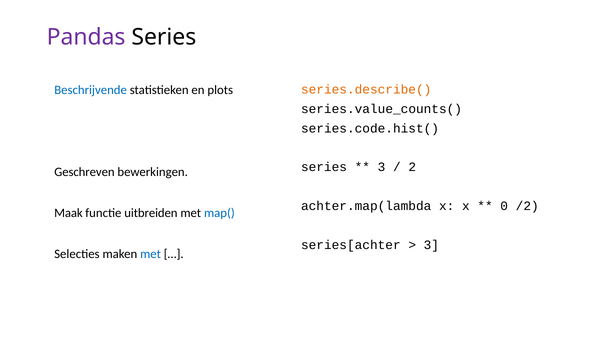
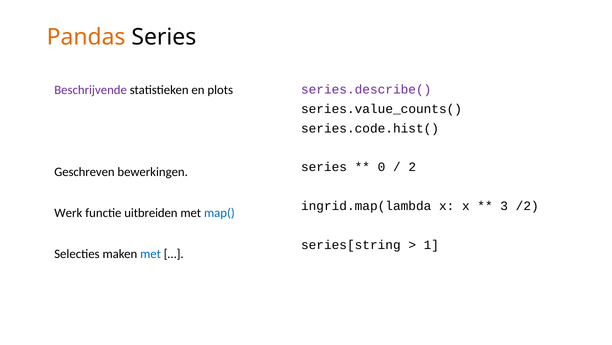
Pandas colour: purple -> orange (86, 37)
series.describe( colour: orange -> purple (366, 89)
Beschrijvende colour: blue -> purple (91, 90)
3: 3 -> 0 (382, 167)
achter.map(lambda: achter.map(lambda -> ingrid.map(lambda (366, 206)
0: 0 -> 3 (504, 206)
Maak: Maak -> Werk (68, 213)
series[achter: series[achter -> series[string (351, 244)
3: 3 -> 1 (431, 244)
